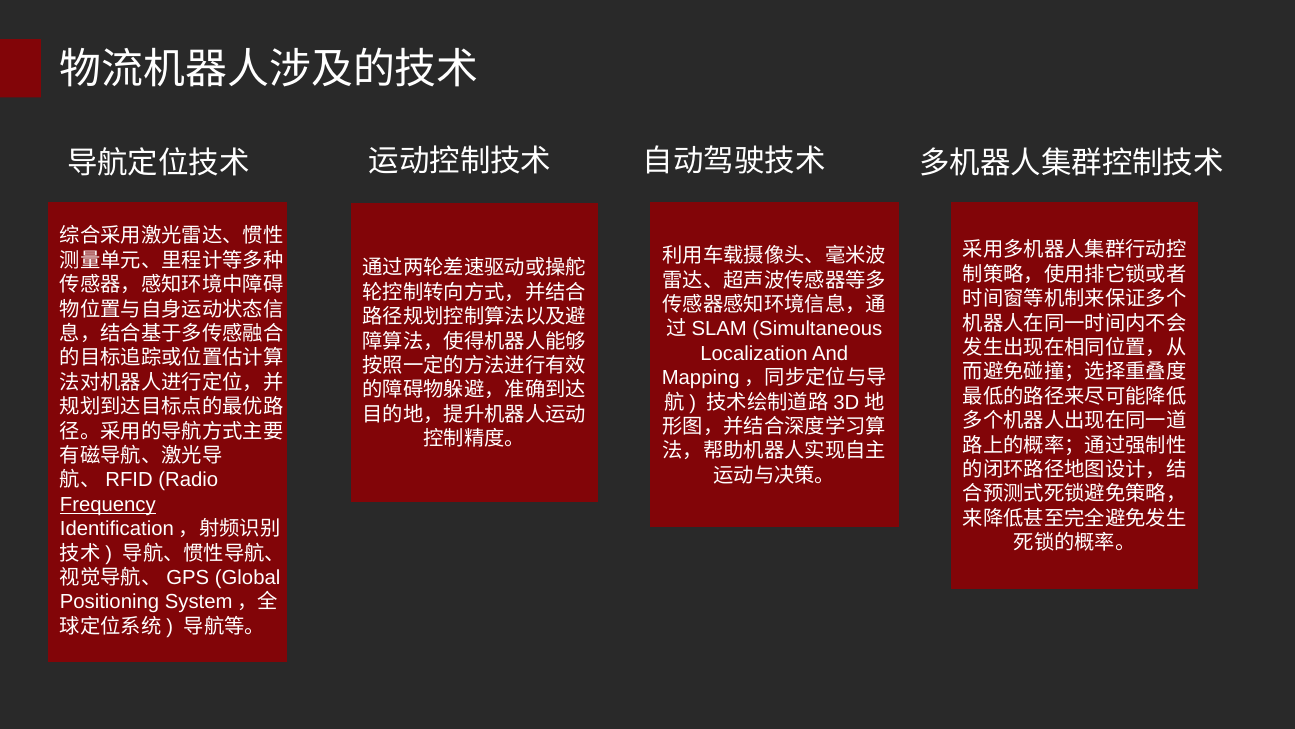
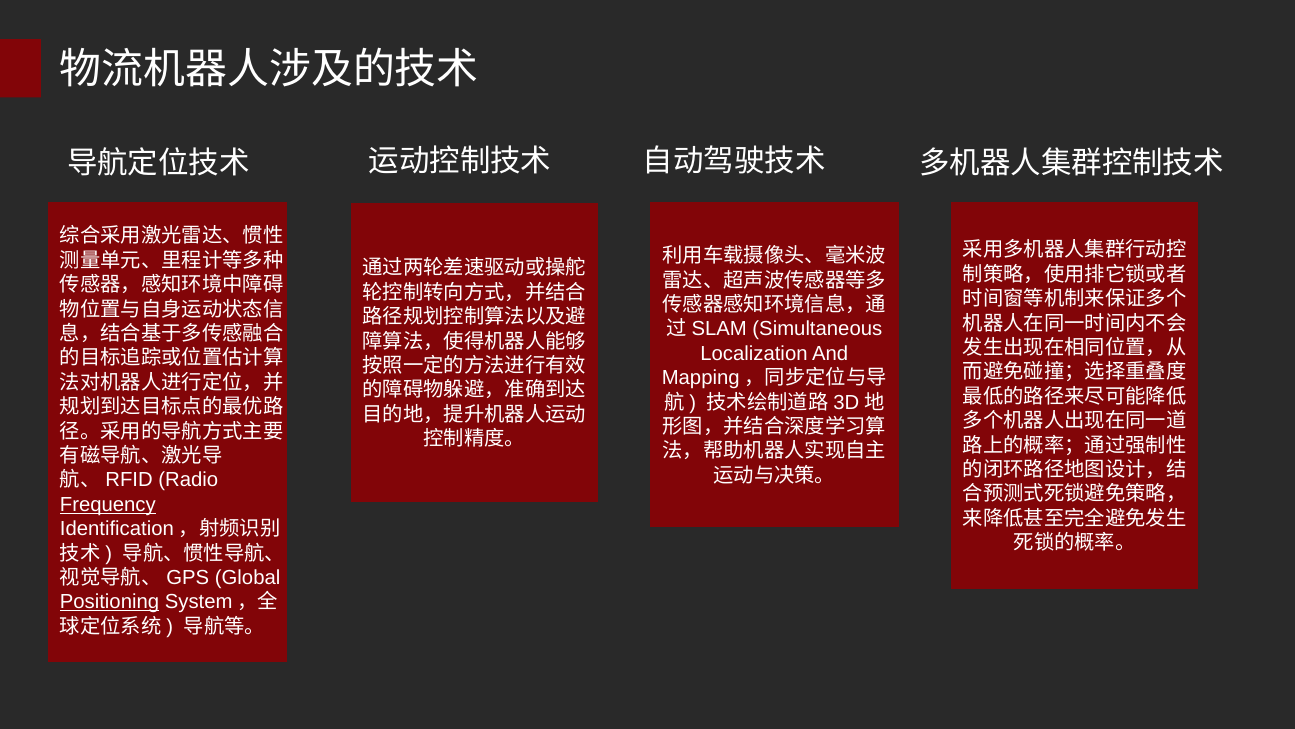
Positioning underline: none -> present (110, 602)
